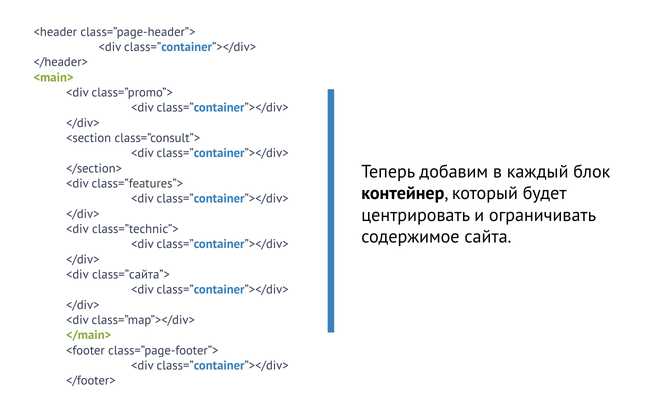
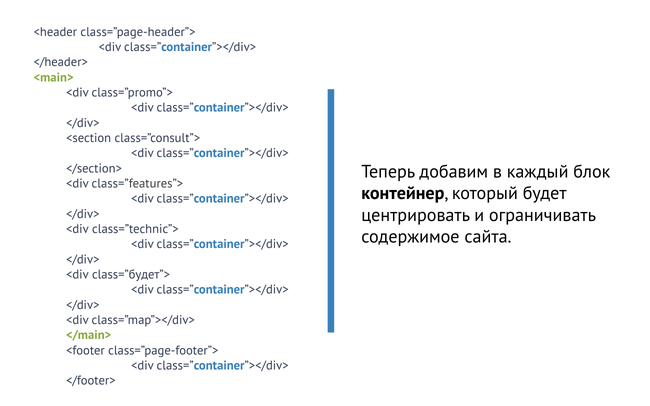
class=”сайта”>: class=”сайта”> -> class=”будет”> (131, 275)
